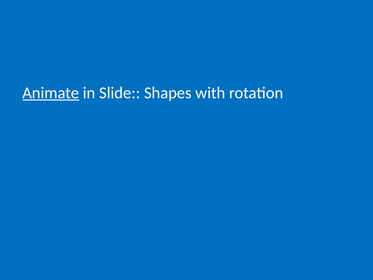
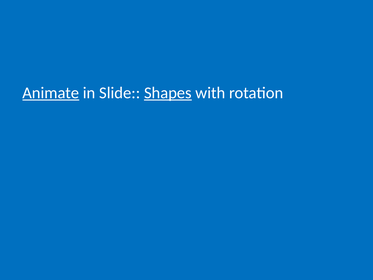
Shapes underline: none -> present (168, 93)
